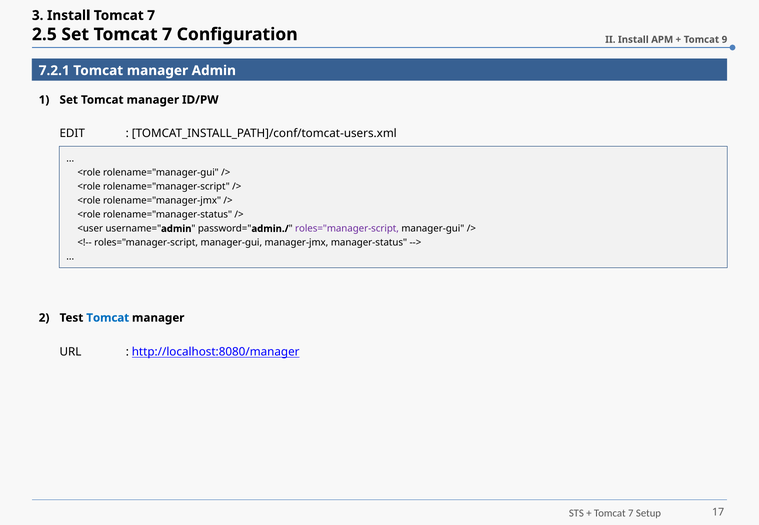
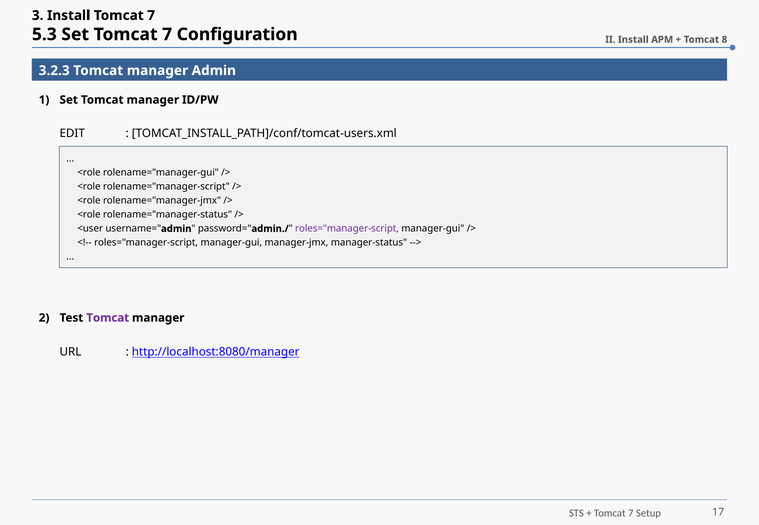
2.5: 2.5 -> 5.3 (44, 34)
9: 9 -> 8 (724, 40)
7.2.1: 7.2.1 -> 3.2.3 (54, 71)
Tomcat colour: blue -> purple (108, 318)
